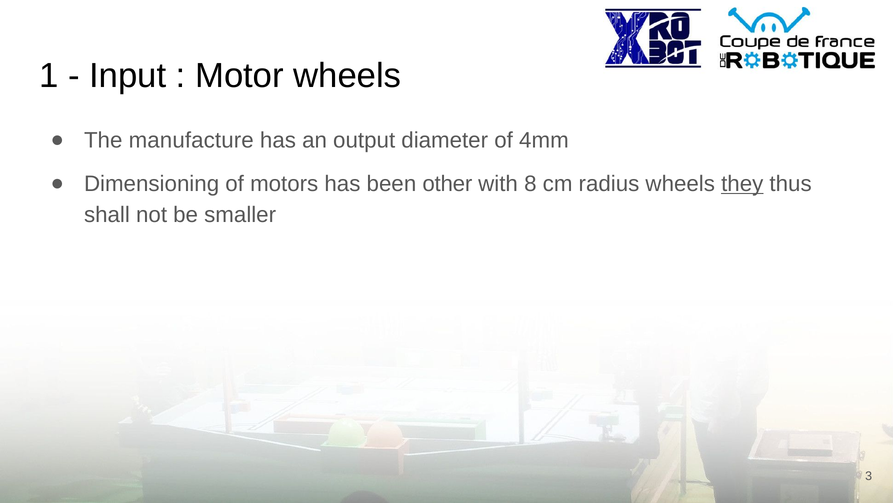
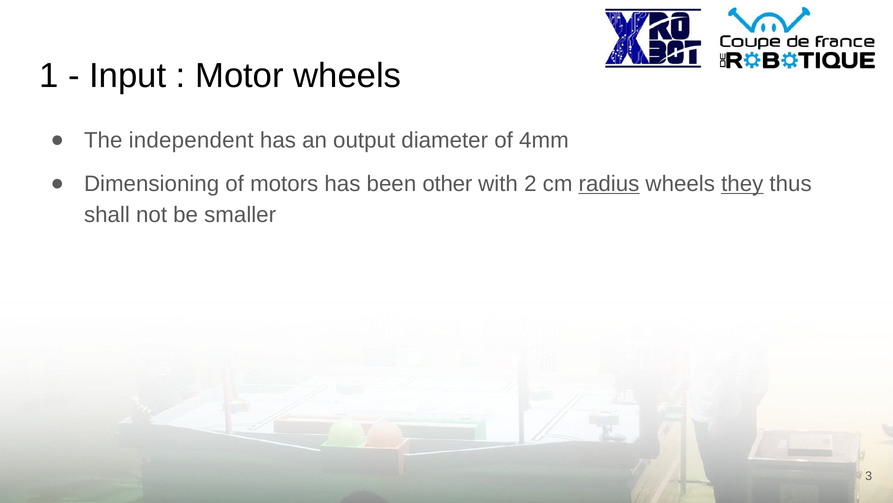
manufacture: manufacture -> independent (191, 140)
8: 8 -> 2 (530, 184)
radius underline: none -> present (609, 184)
